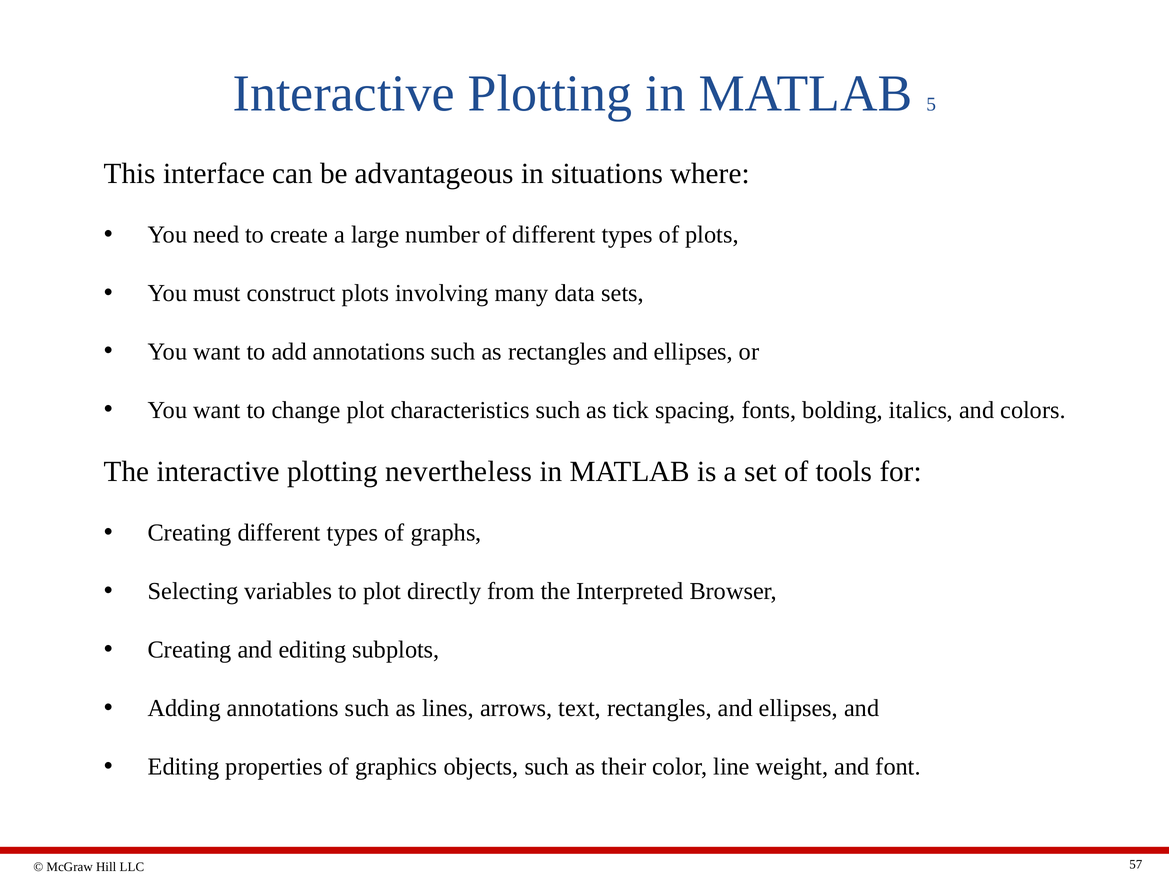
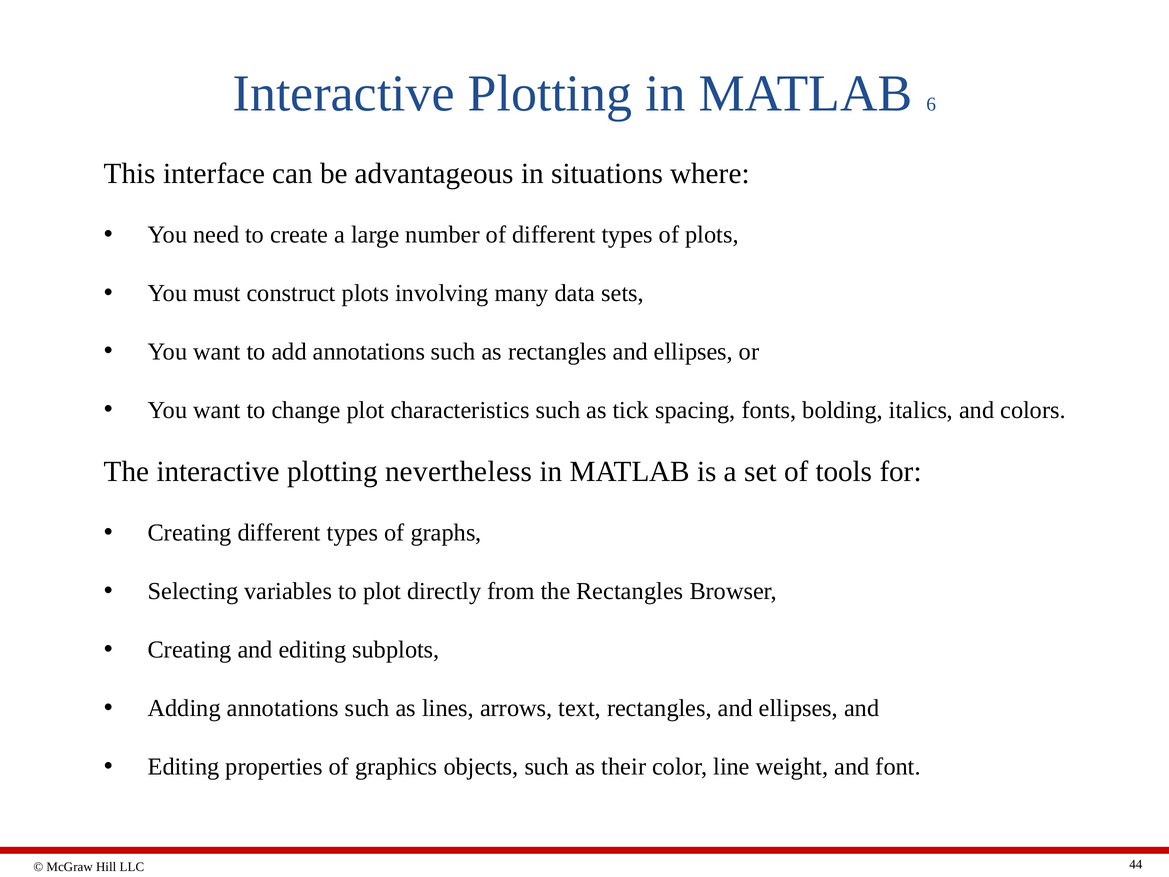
5: 5 -> 6 (931, 104)
the Interpreted: Interpreted -> Rectangles (630, 591)
57: 57 -> 44 (1136, 864)
